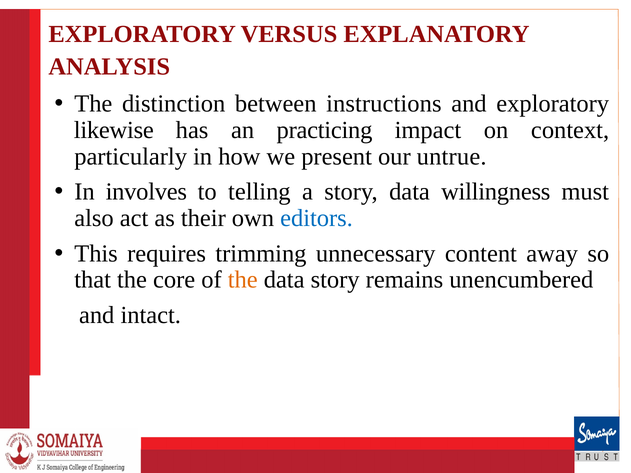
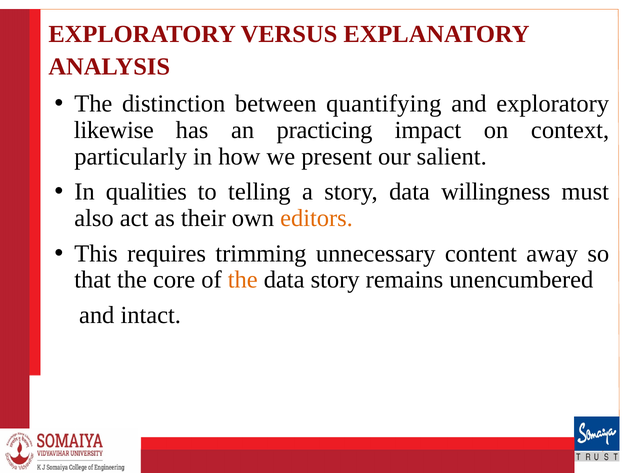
instructions: instructions -> quantifying (384, 104)
untrue: untrue -> salient (452, 157)
involves: involves -> qualities (146, 192)
editors colour: blue -> orange (317, 218)
